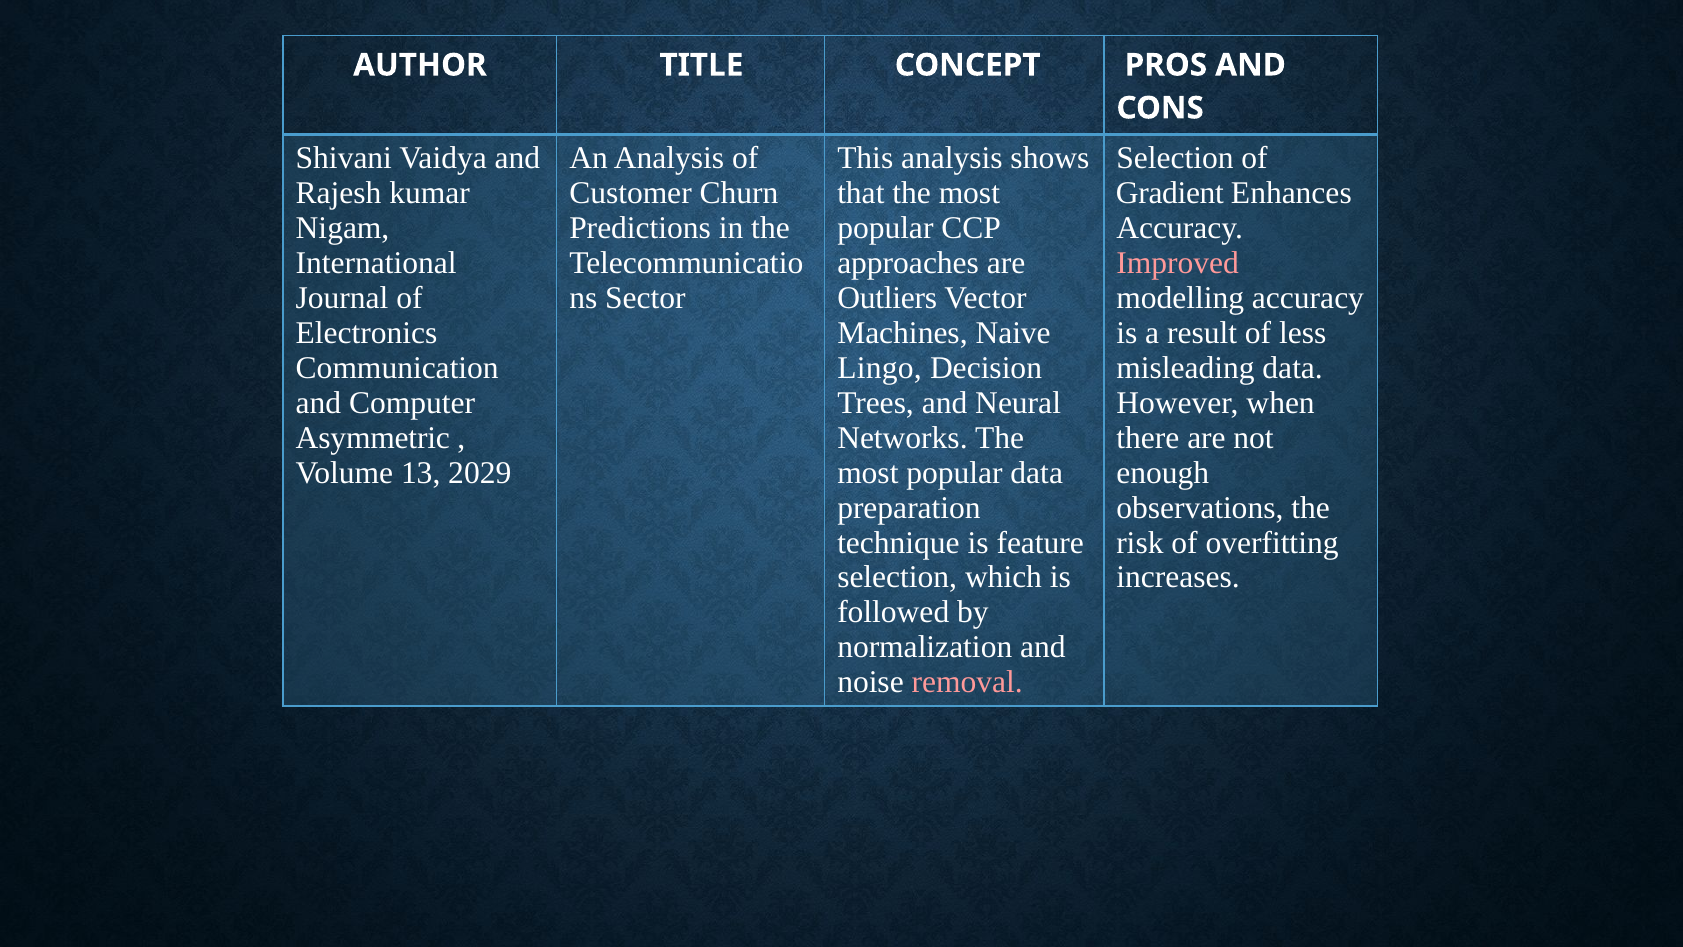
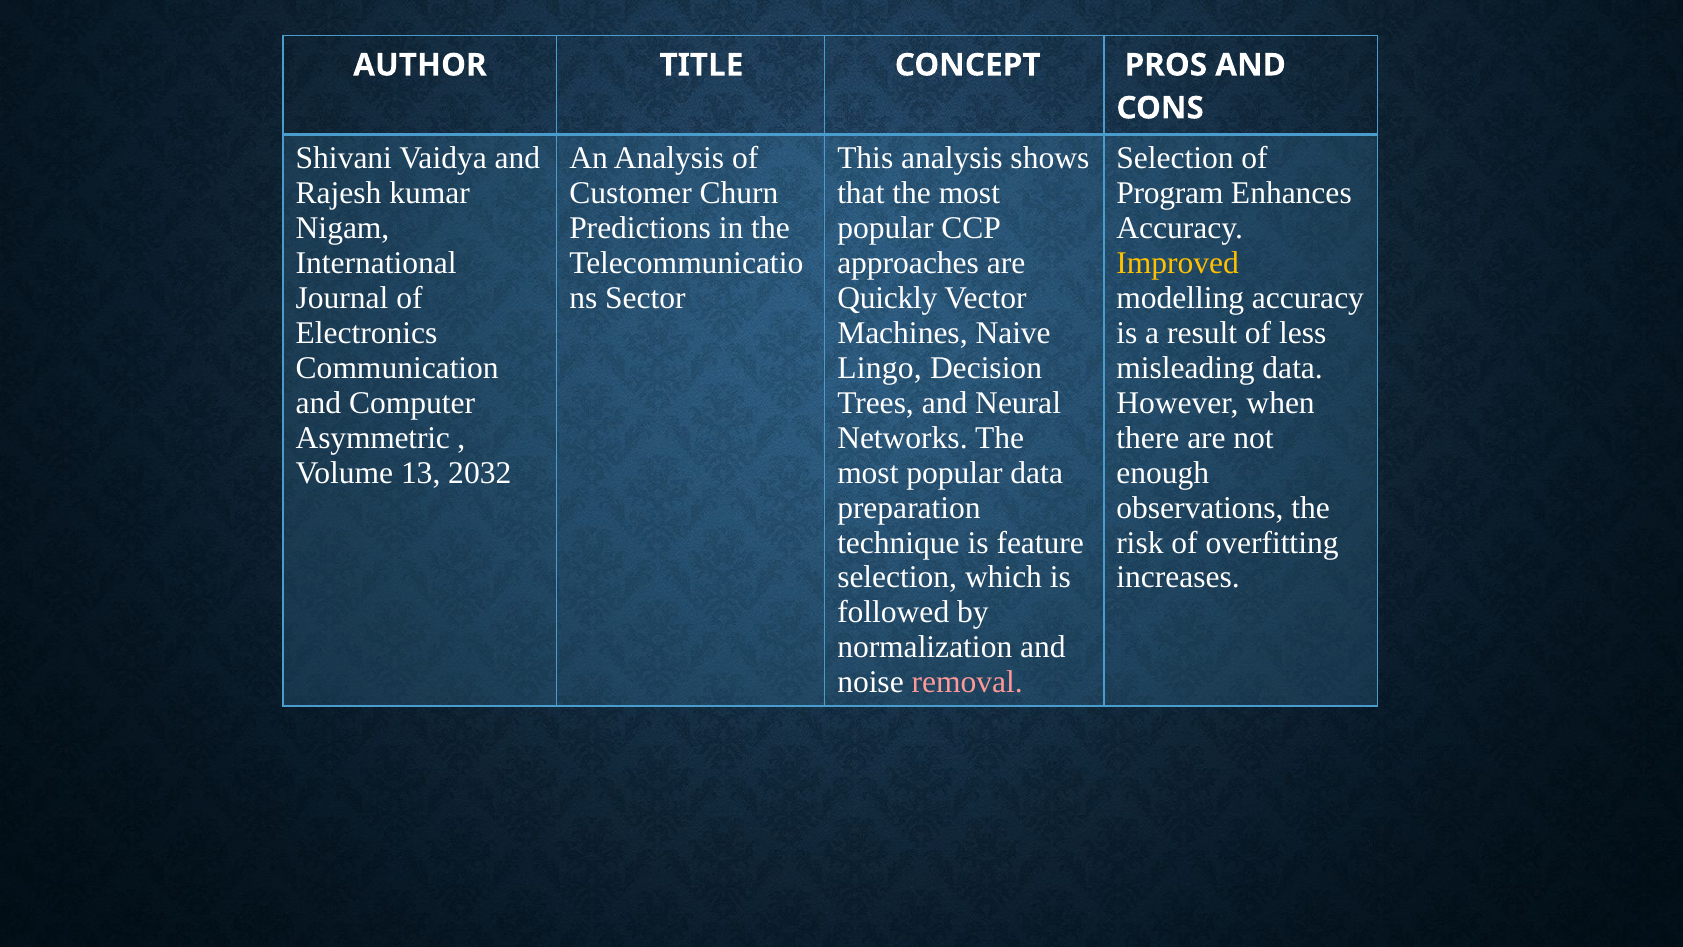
Gradient: Gradient -> Program (1170, 193)
Improved colour: pink -> yellow (1178, 263)
Outliers: Outliers -> Quickly (887, 298)
2029: 2029 -> 2032 (480, 473)
